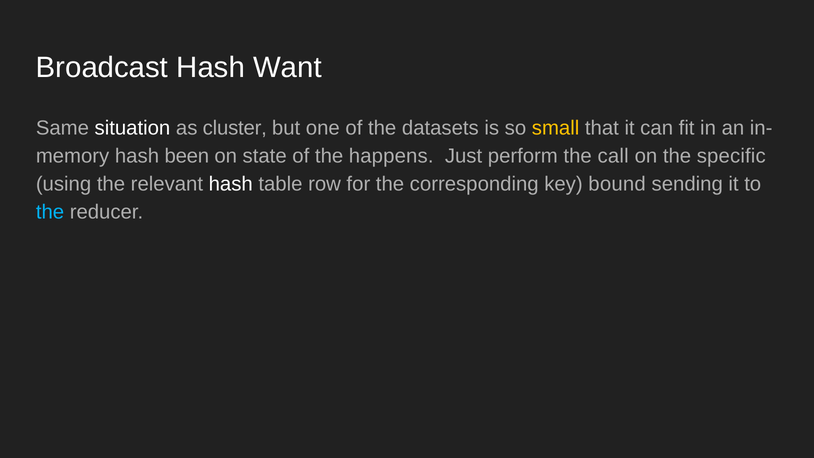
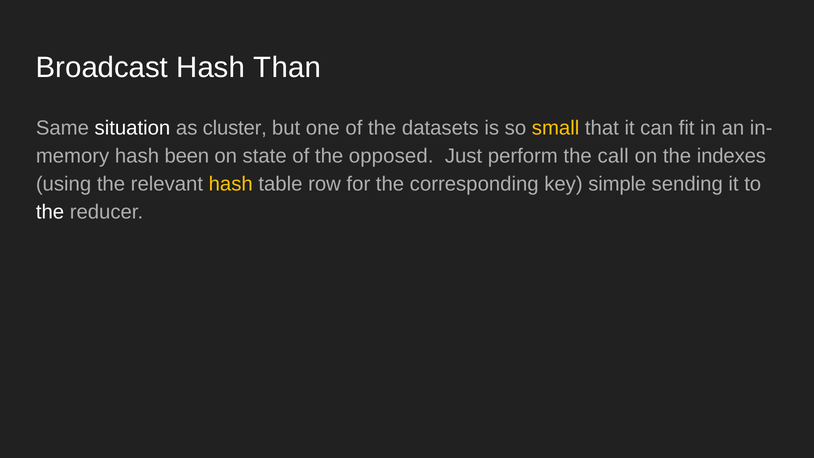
Want: Want -> Than (287, 67)
happens: happens -> opposed (391, 156)
specific: specific -> indexes (731, 156)
hash colour: white -> yellow (231, 184)
bound: bound -> simple (617, 184)
the colour: light blue -> white (50, 212)
